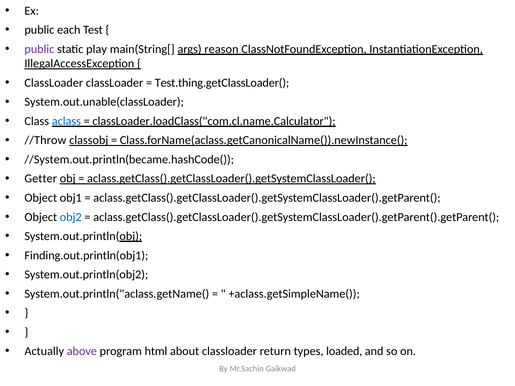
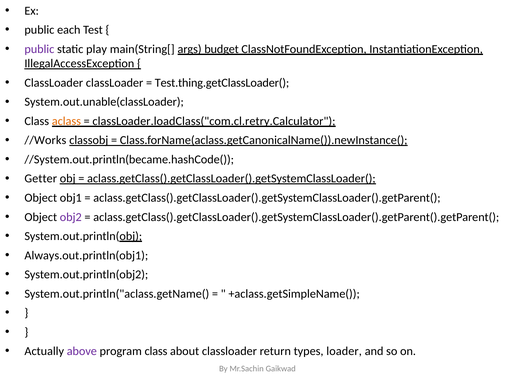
reason: reason -> budget (222, 49)
aclass colour: blue -> orange (66, 121)
classLoader.loadClass("com.cl.name.Calculator: classLoader.loadClass("com.cl.name.Calculator -> classLoader.loadClass("com.cl.retry.Calculator (214, 121)
//Throw: //Throw -> //Works (45, 140)
obj2 colour: blue -> purple (71, 217)
Finding.out.println(obj1: Finding.out.println(obj1 -> Always.out.println(obj1 (86, 255)
program html: html -> class (156, 351)
loaded: loaded -> loader (344, 351)
